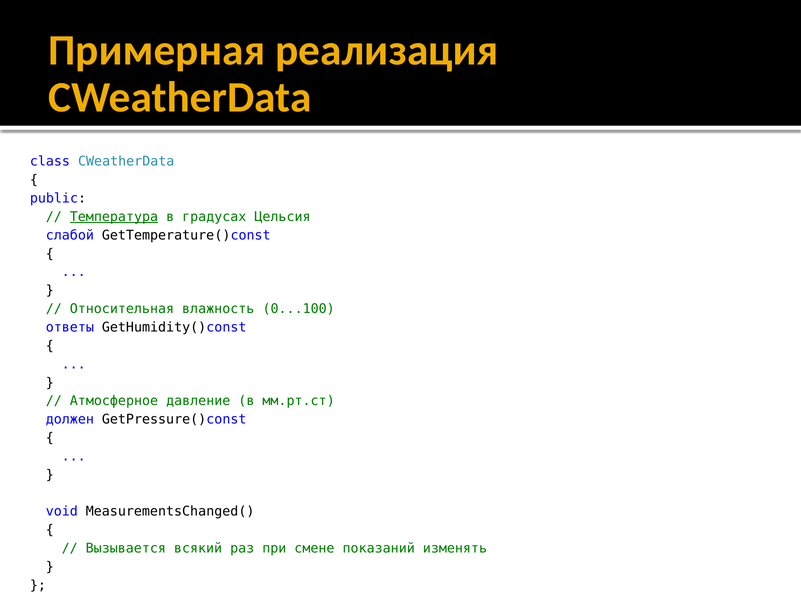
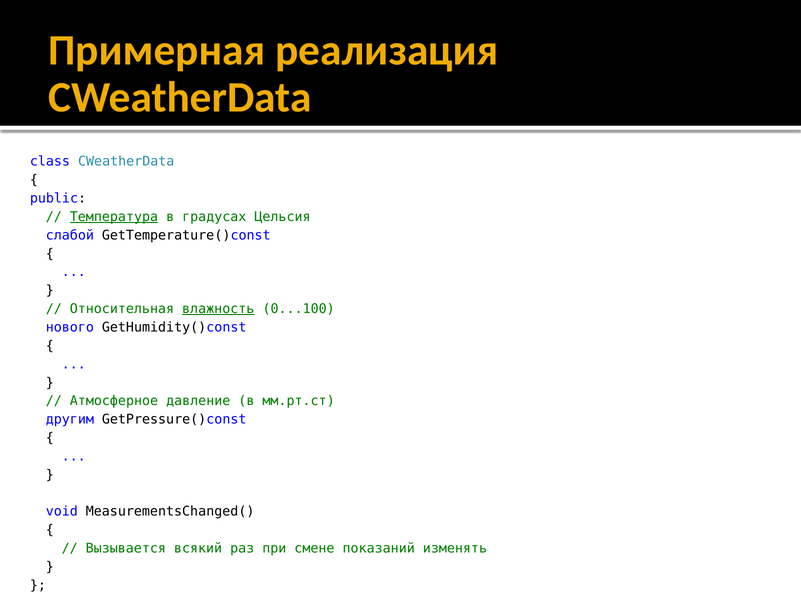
влажность underline: none -> present (218, 309)
ответы: ответы -> нового (70, 327)
должен: должен -> другим (70, 419)
